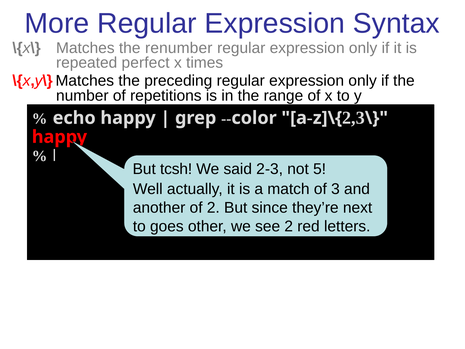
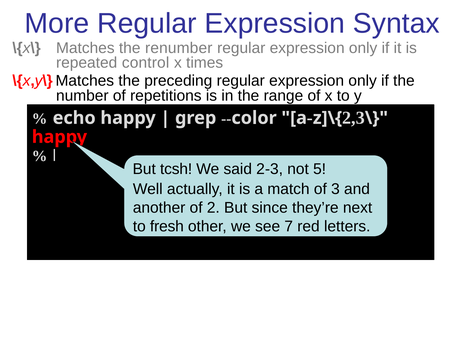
perfect: perfect -> control (146, 63)
goes: goes -> fresh (167, 226)
see 2: 2 -> 7 (289, 226)
